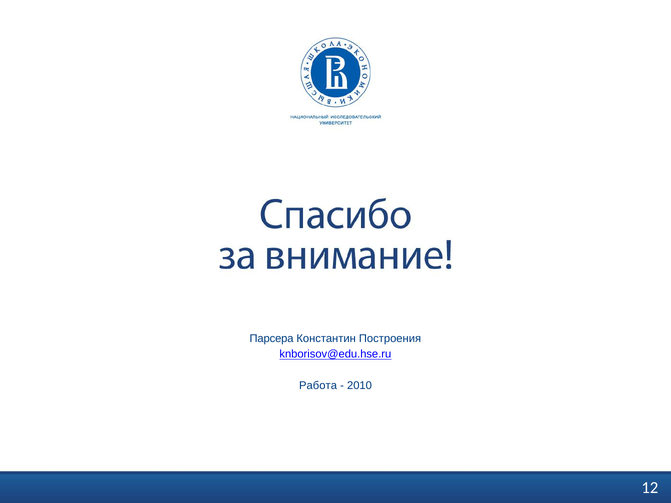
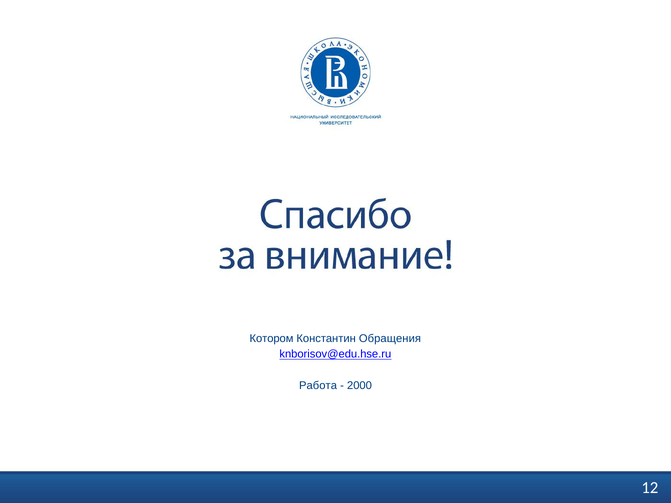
Парсера: Парсера -> Котором (272, 339)
Построения: Построения -> Обращения (390, 339)
2010: 2010 -> 2000 (359, 386)
